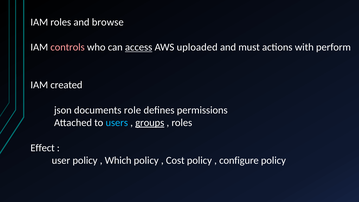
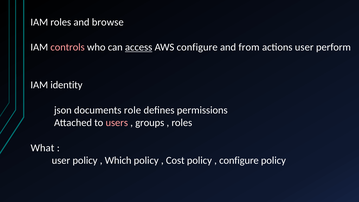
AWS uploaded: uploaded -> configure (197, 47)
must: must -> from (249, 47)
actions with: with -> user (304, 47)
created: created -> identity (66, 85)
users colour: light blue -> pink (117, 123)
groups underline: present -> none (150, 123)
Effect: Effect -> What (42, 148)
